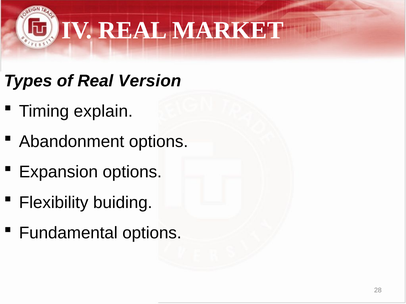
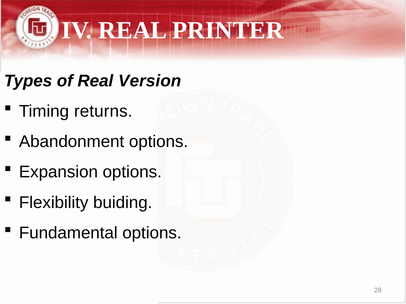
MARKET: MARKET -> PRINTER (228, 30)
explain: explain -> returns (103, 111)
